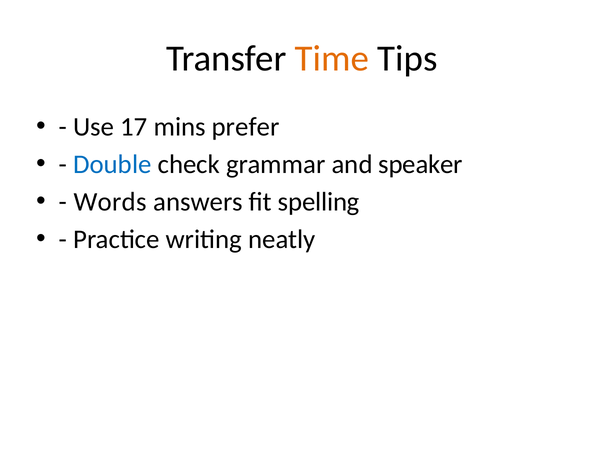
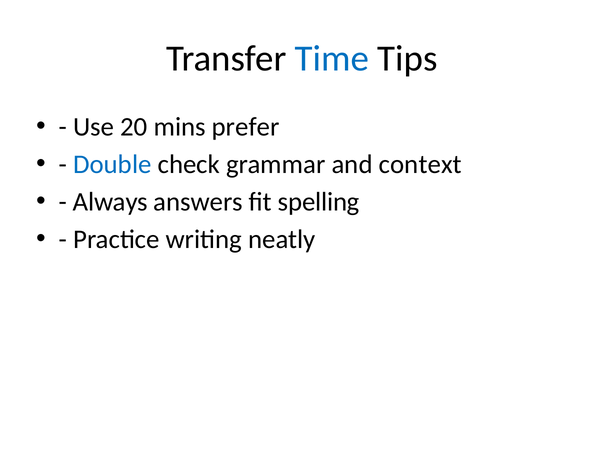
Time colour: orange -> blue (332, 58)
17: 17 -> 20 (134, 127)
speaker: speaker -> context (420, 164)
Words: Words -> Always (110, 202)
